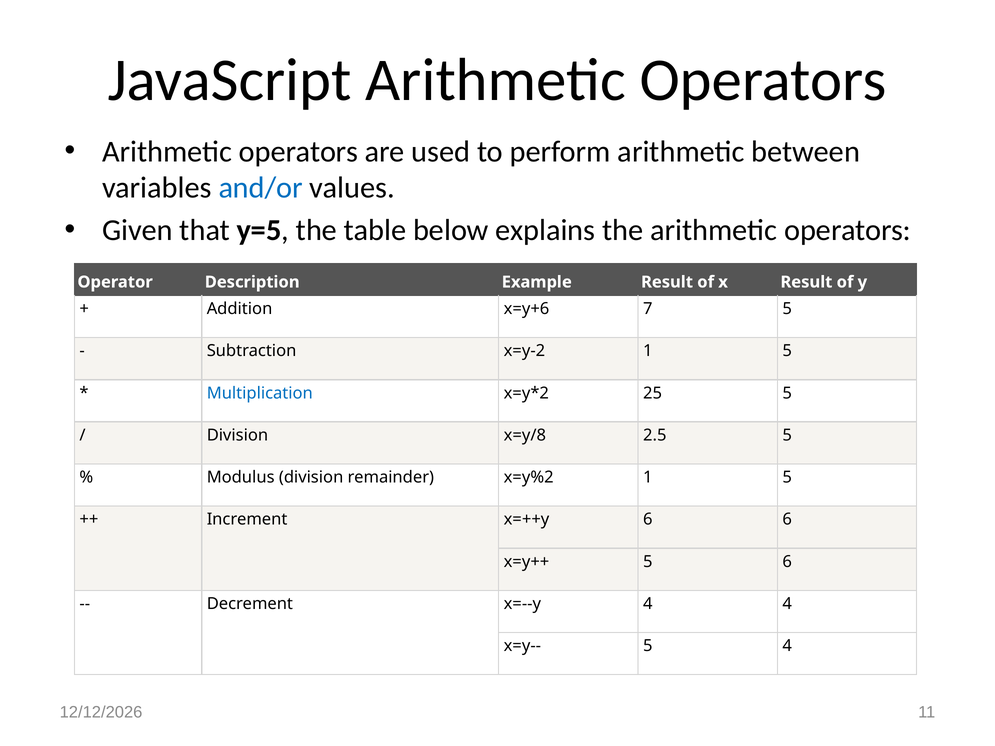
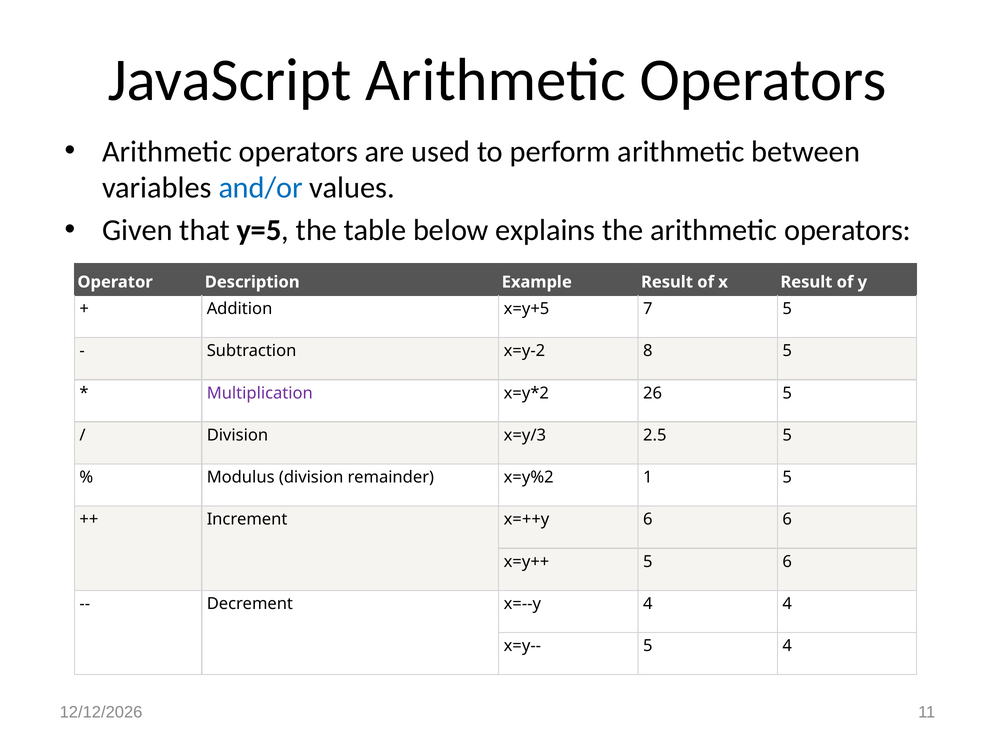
x=y+6: x=y+6 -> x=y+5 (527, 309)
x=y-2 1: 1 -> 8 (648, 351)
Multiplication colour: blue -> purple (260, 393)
25: 25 -> 26 (653, 393)
x=y/8: x=y/8 -> x=y/3 (525, 435)
